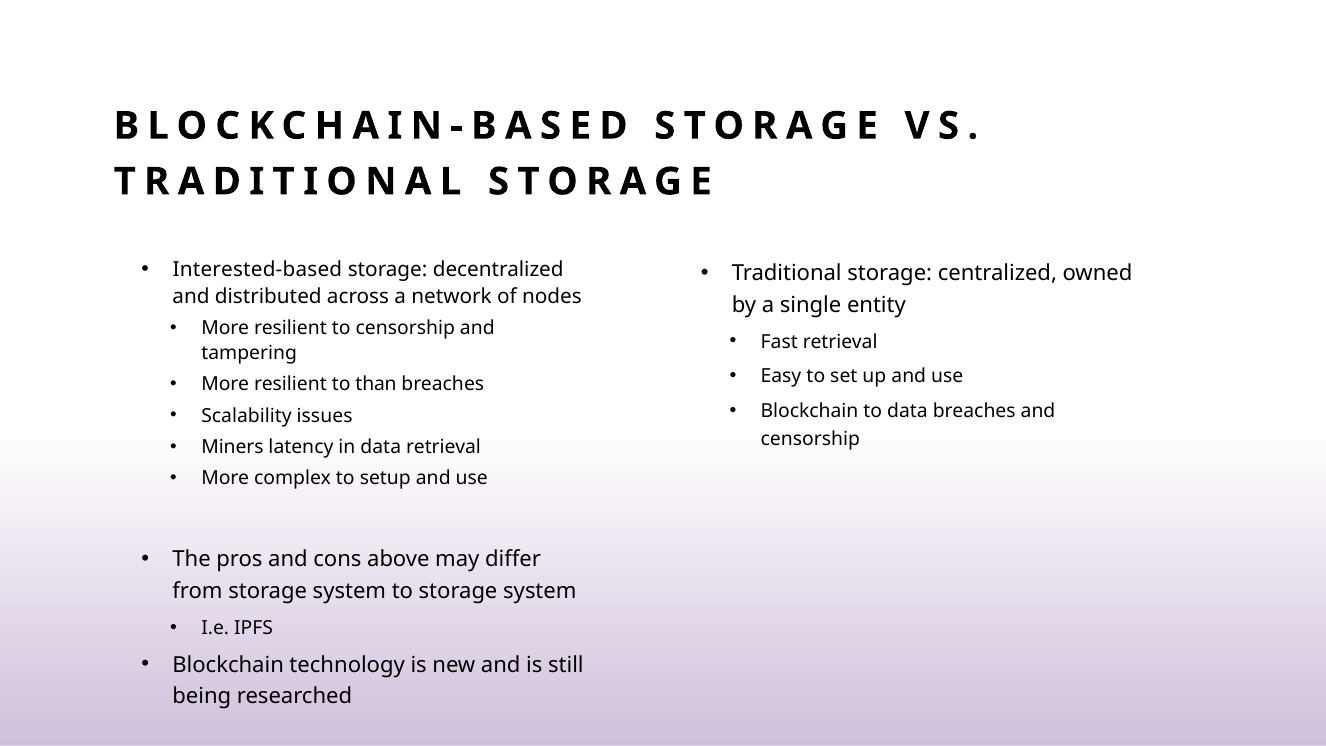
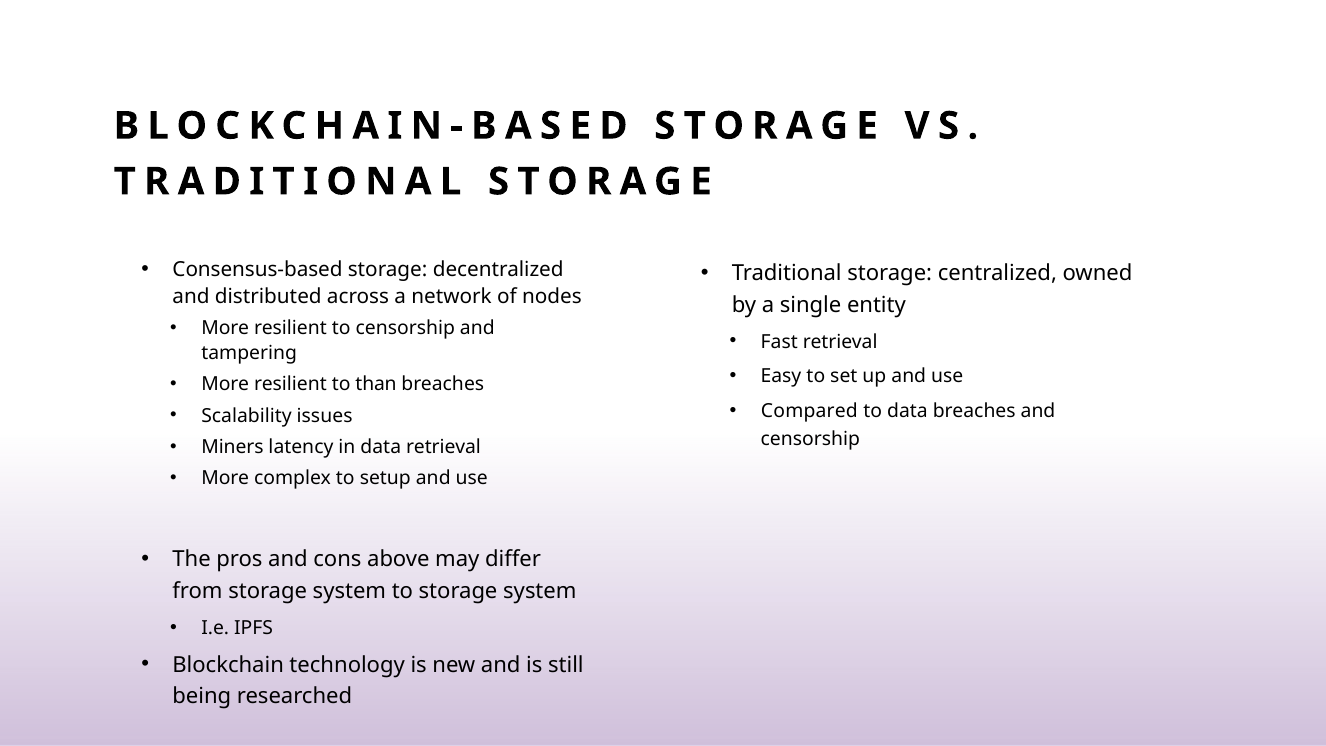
Interested-based: Interested-based -> Consensus-based (258, 269)
Blockchain: Blockchain -> Compared (809, 411)
